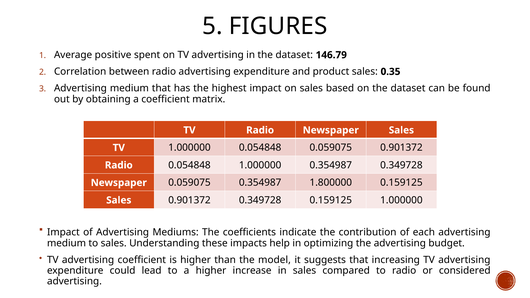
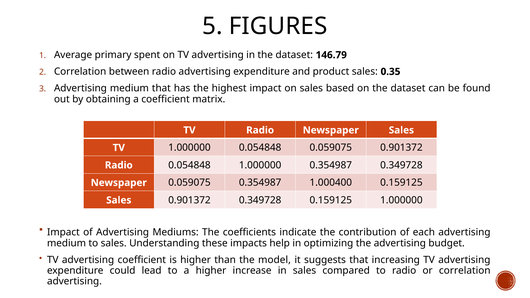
positive: positive -> primary (113, 55)
1.800000: 1.800000 -> 1.000400 (331, 183)
or considered: considered -> correlation (465, 271)
